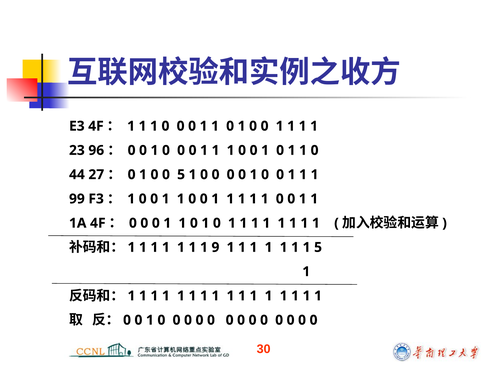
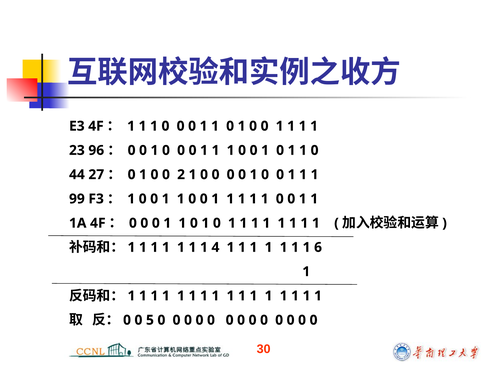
0 5: 5 -> 2 (181, 175)
9: 9 -> 4 (215, 247)
1 5: 5 -> 6 (318, 247)
1: 1 -> 5 (150, 320)
